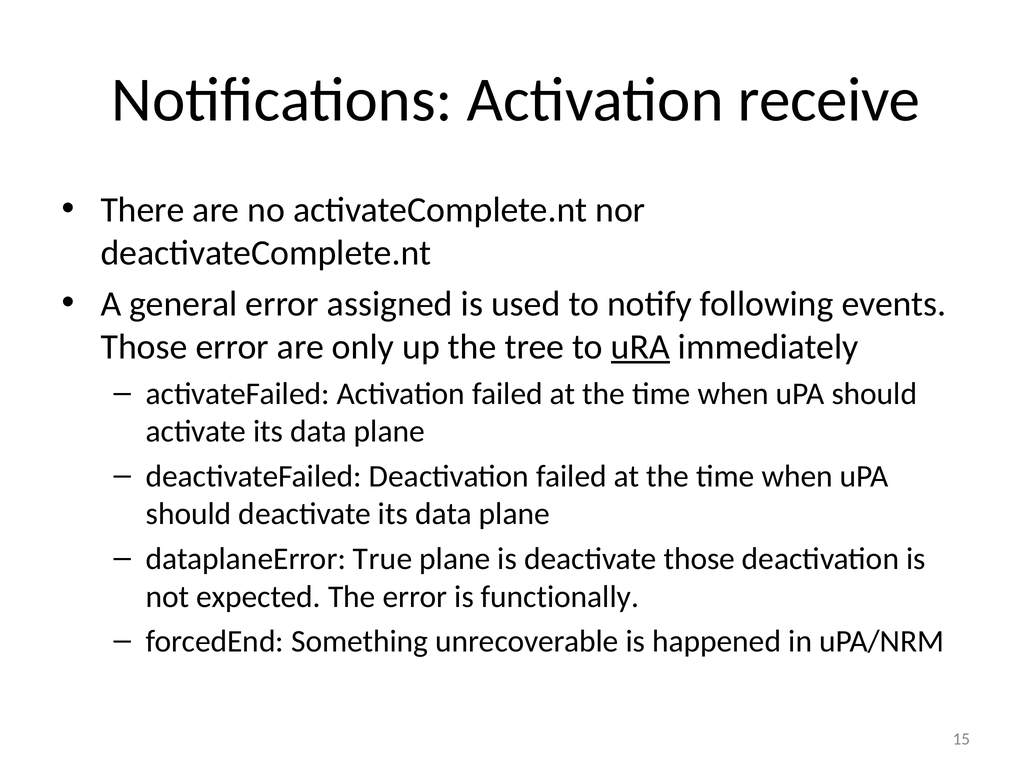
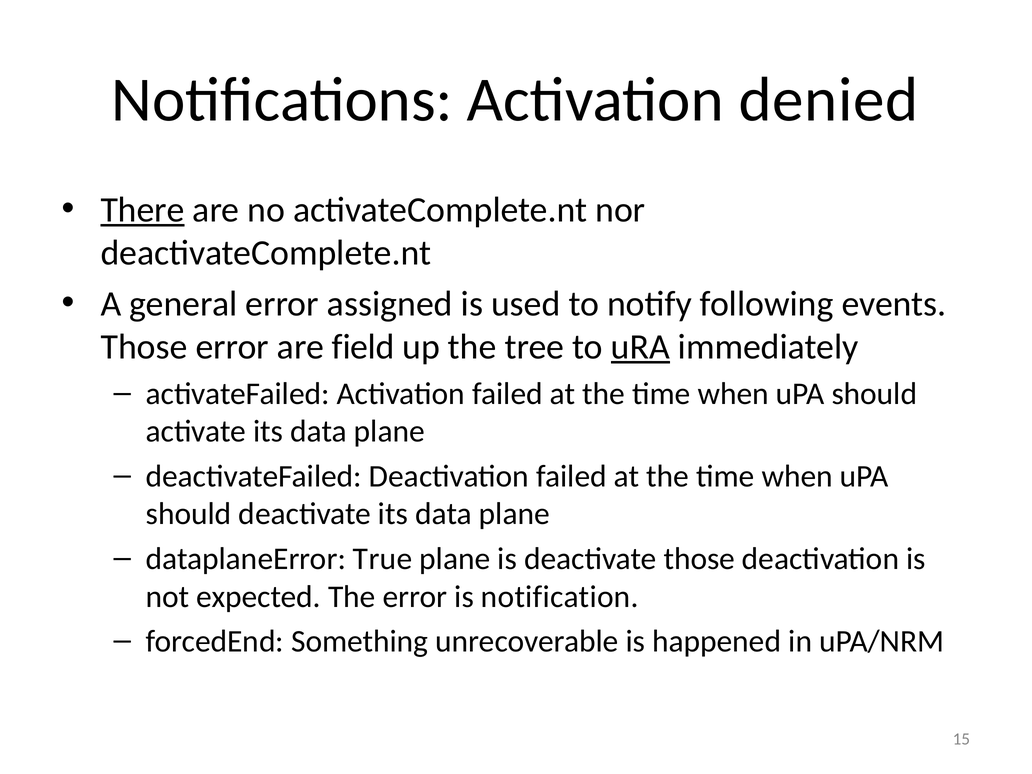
receive: receive -> denied (829, 100)
There underline: none -> present (143, 210)
only: only -> field (363, 347)
functionally: functionally -> notification (560, 597)
